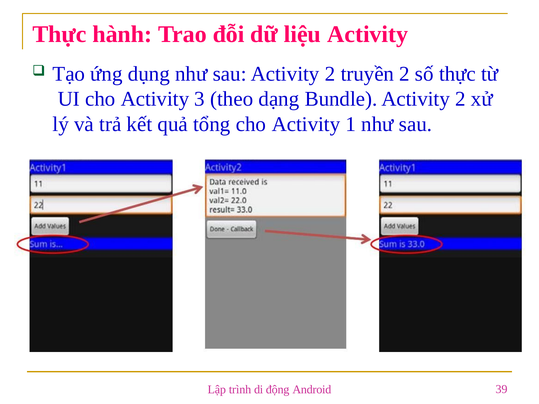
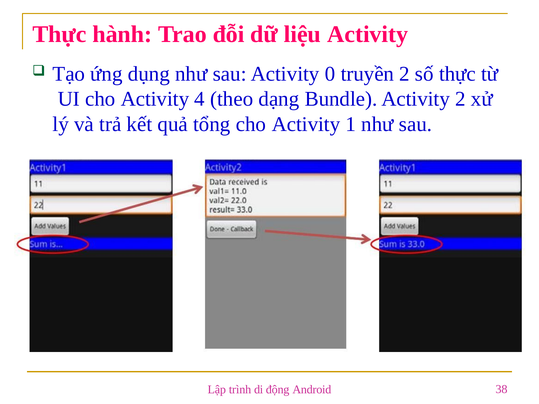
sau Activity 2: 2 -> 0 (330, 74)
3: 3 -> 4 (200, 99)
39: 39 -> 38 (502, 389)
